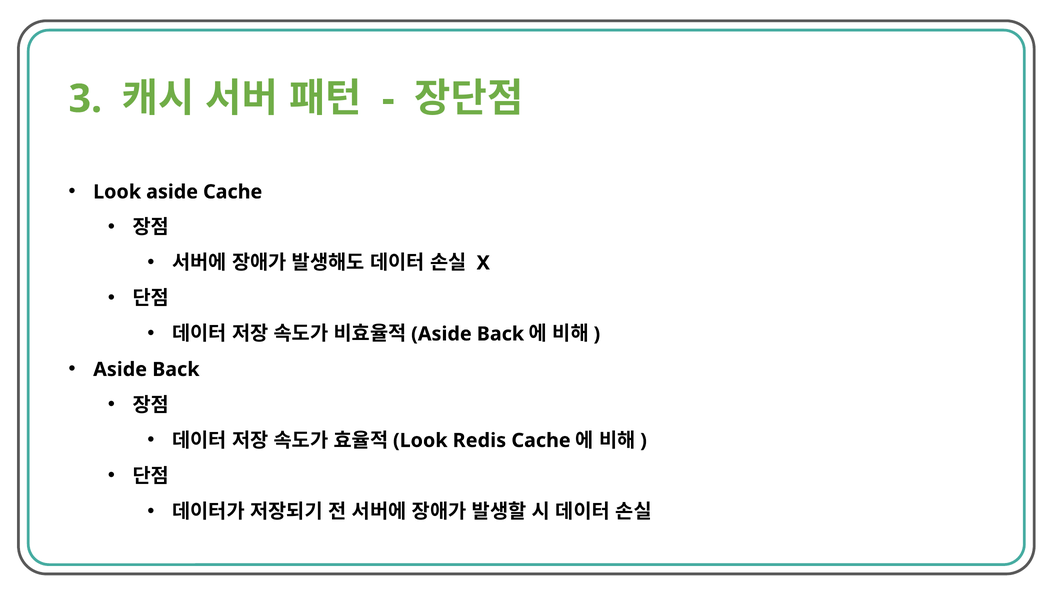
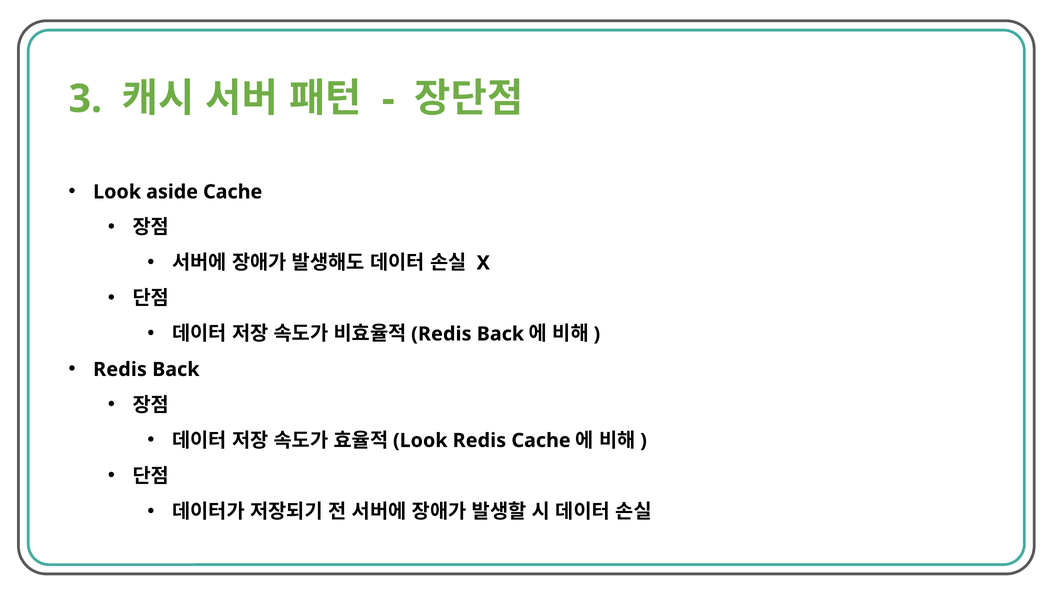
Aside: Aside -> Redis (441, 334)
Aside: Aside -> Redis (120, 369)
